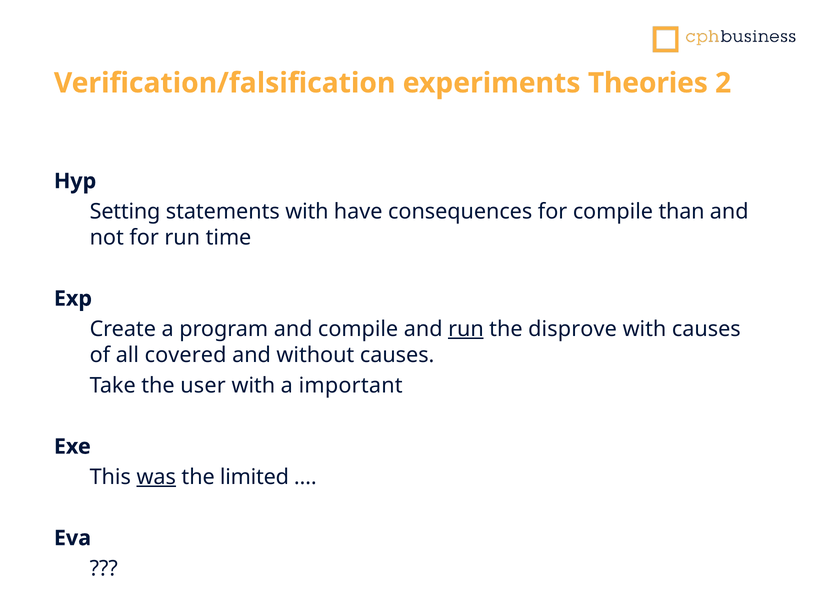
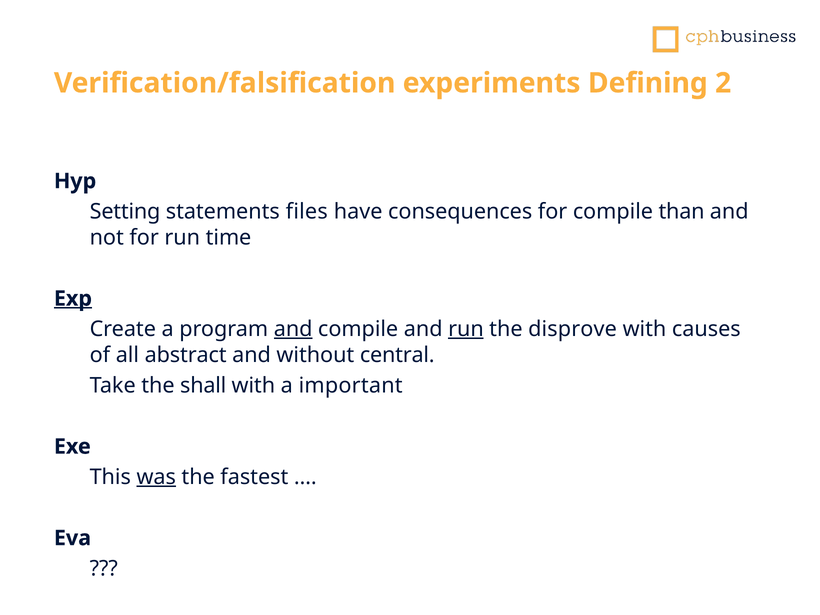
Theories: Theories -> Defining (648, 83)
statements with: with -> files (307, 212)
Exp underline: none -> present (73, 299)
and underline: none -> present (293, 329)
covered: covered -> abstract (186, 355)
without causes: causes -> central (397, 355)
user: user -> shall (203, 386)
limited: limited -> fastest (254, 477)
